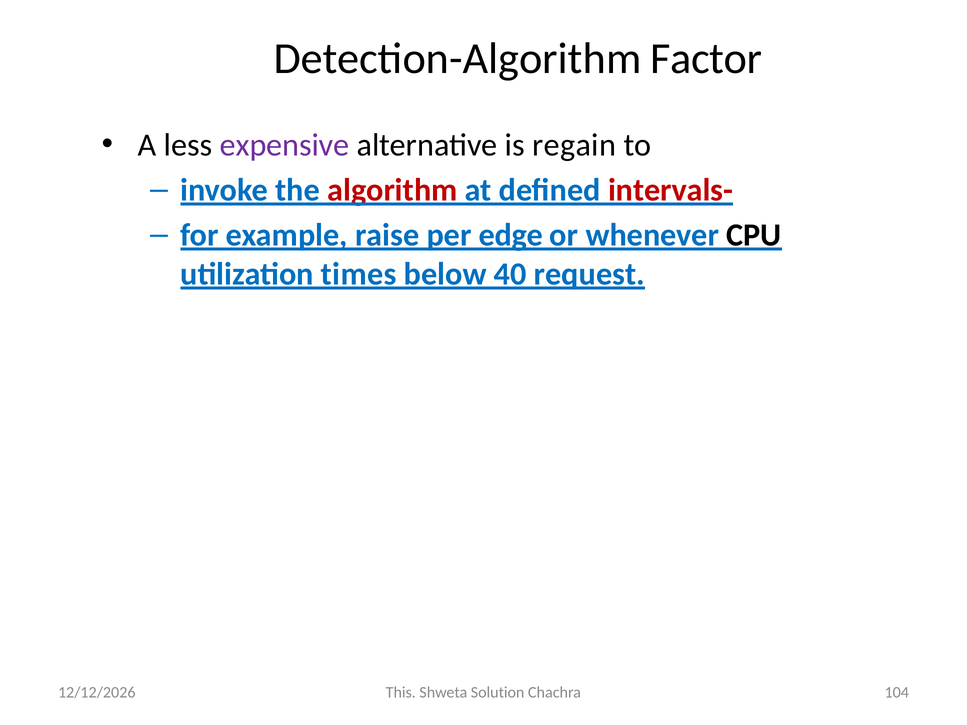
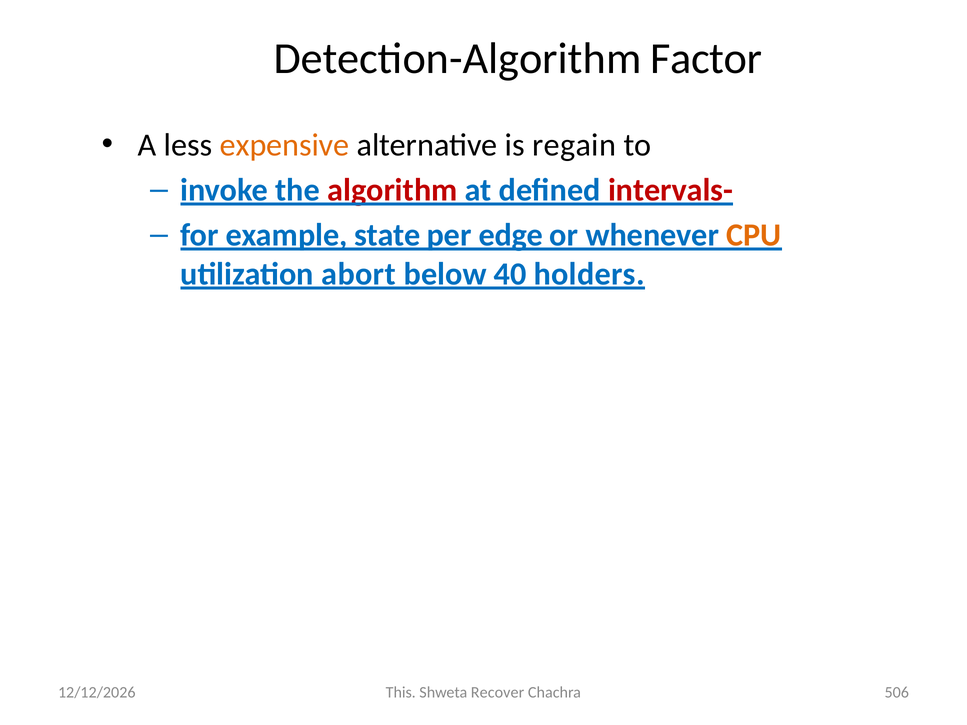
expensive colour: purple -> orange (285, 145)
raise: raise -> state (387, 235)
CPU colour: black -> orange (754, 235)
times: times -> abort (359, 274)
request: request -> holders (589, 274)
Solution: Solution -> Recover (498, 692)
104: 104 -> 506 (897, 692)
